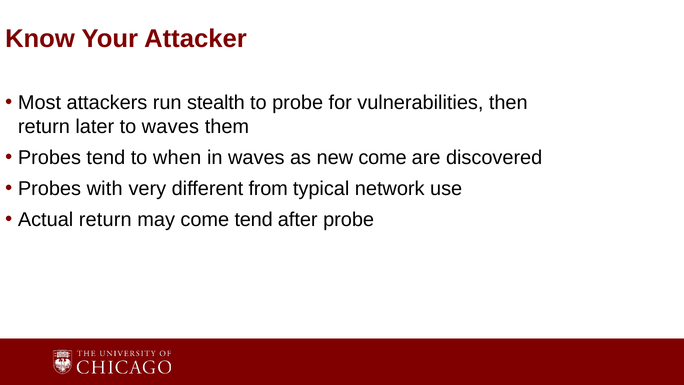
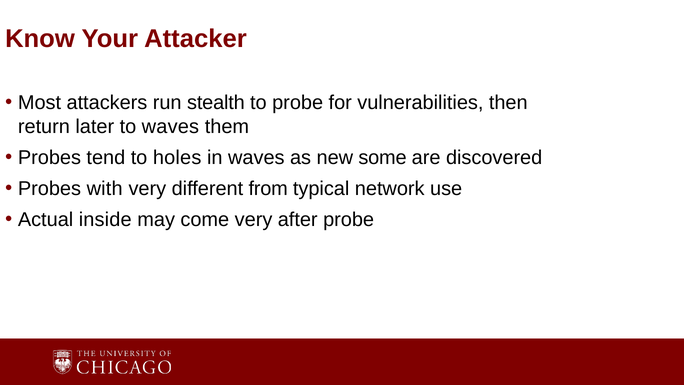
when: when -> holes (177, 158)
new come: come -> some (383, 158)
Actual return: return -> inside (105, 220)
come tend: tend -> very (254, 220)
